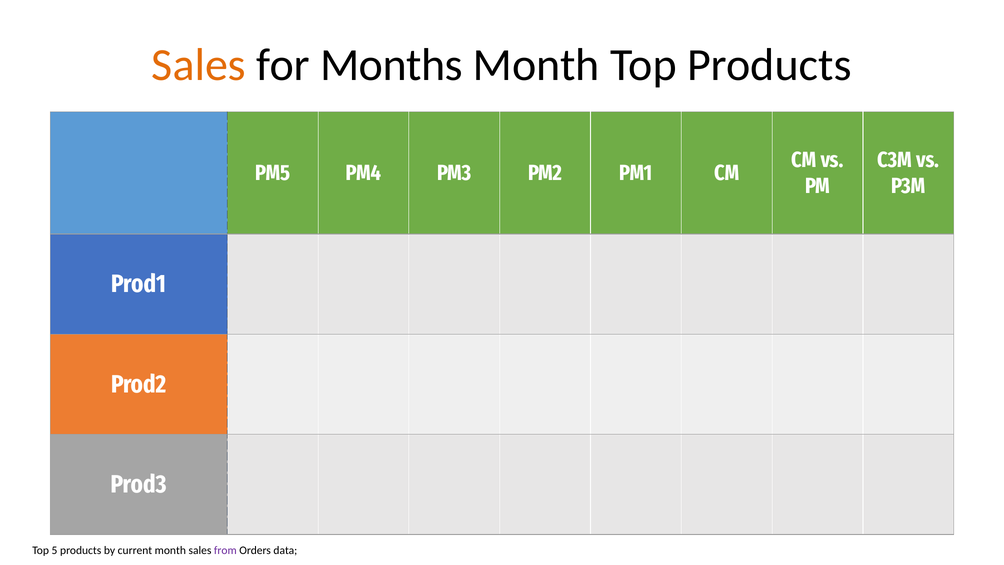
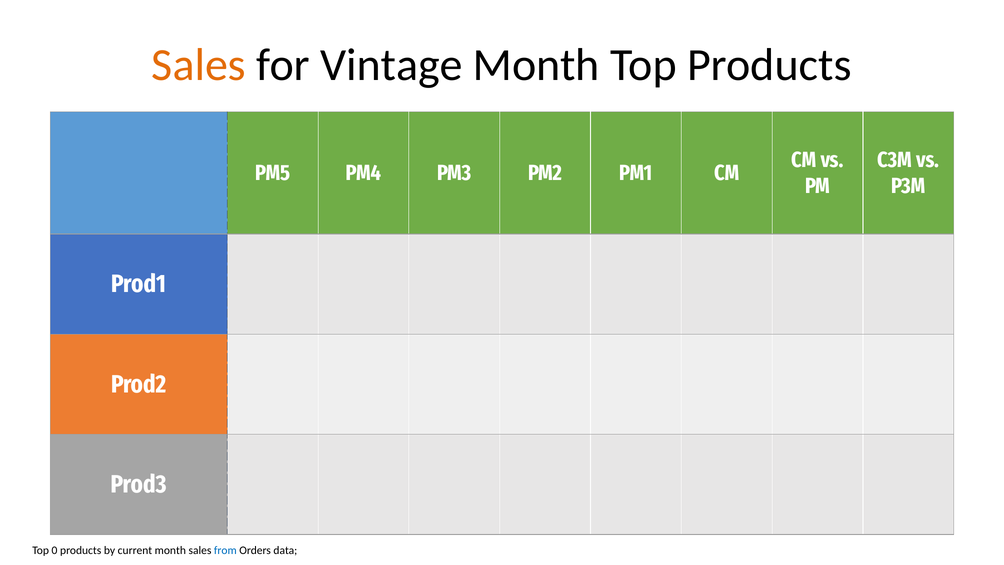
Months: Months -> Vintage (391, 65)
5: 5 -> 0 (55, 550)
from colour: purple -> blue (225, 550)
